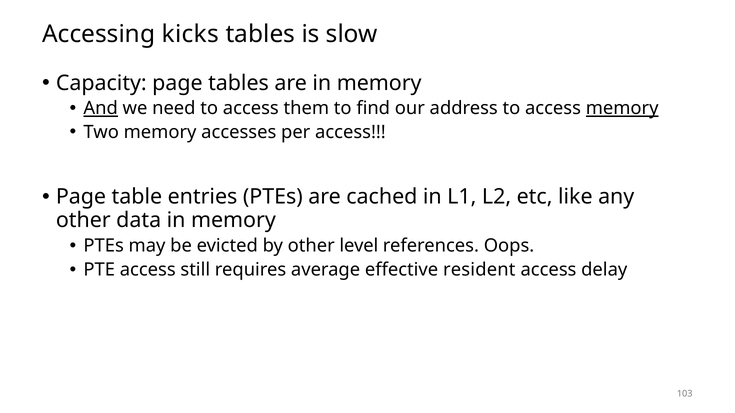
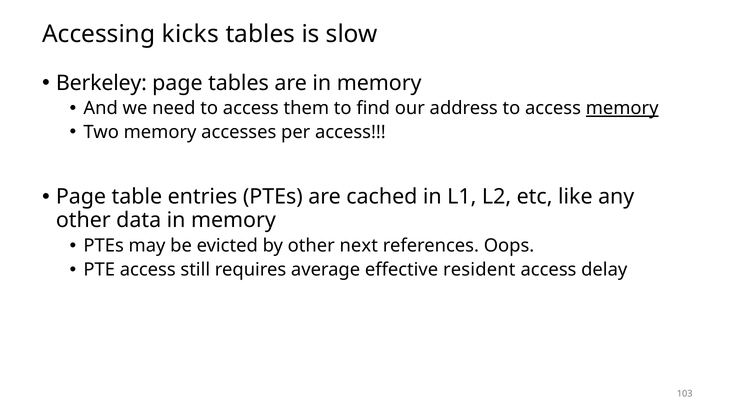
Capacity: Capacity -> Berkeley (101, 83)
And underline: present -> none (101, 108)
level: level -> next (359, 246)
